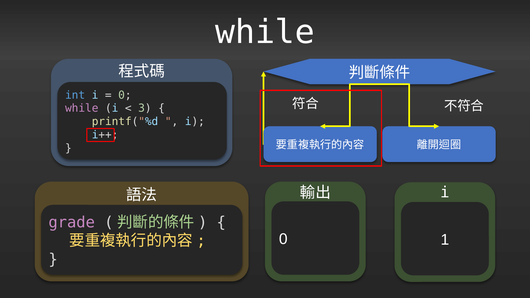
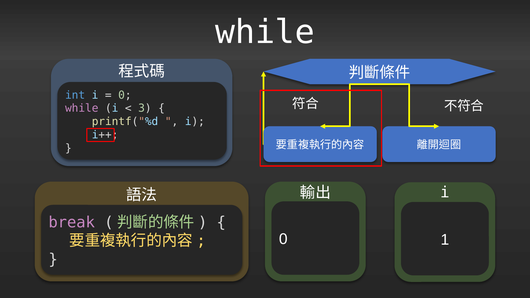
grade: grade -> break (72, 222)
